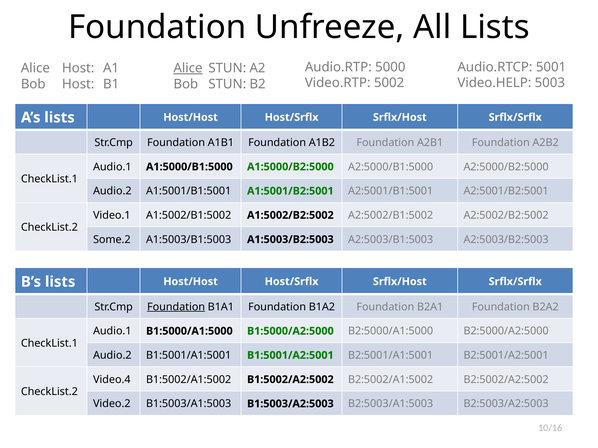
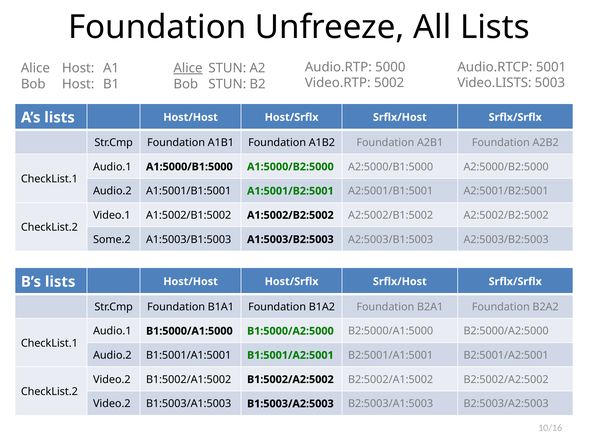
Video.HELP: Video.HELP -> Video.LISTS (494, 83)
Foundation underline: present -> none (176, 307)
Video.4: Video.4 -> Video.2 (112, 380)
